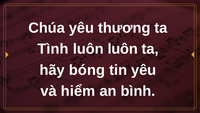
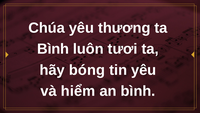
Tình: Tình -> Bình (53, 49)
luôn luôn: luôn -> tươi (123, 49)
